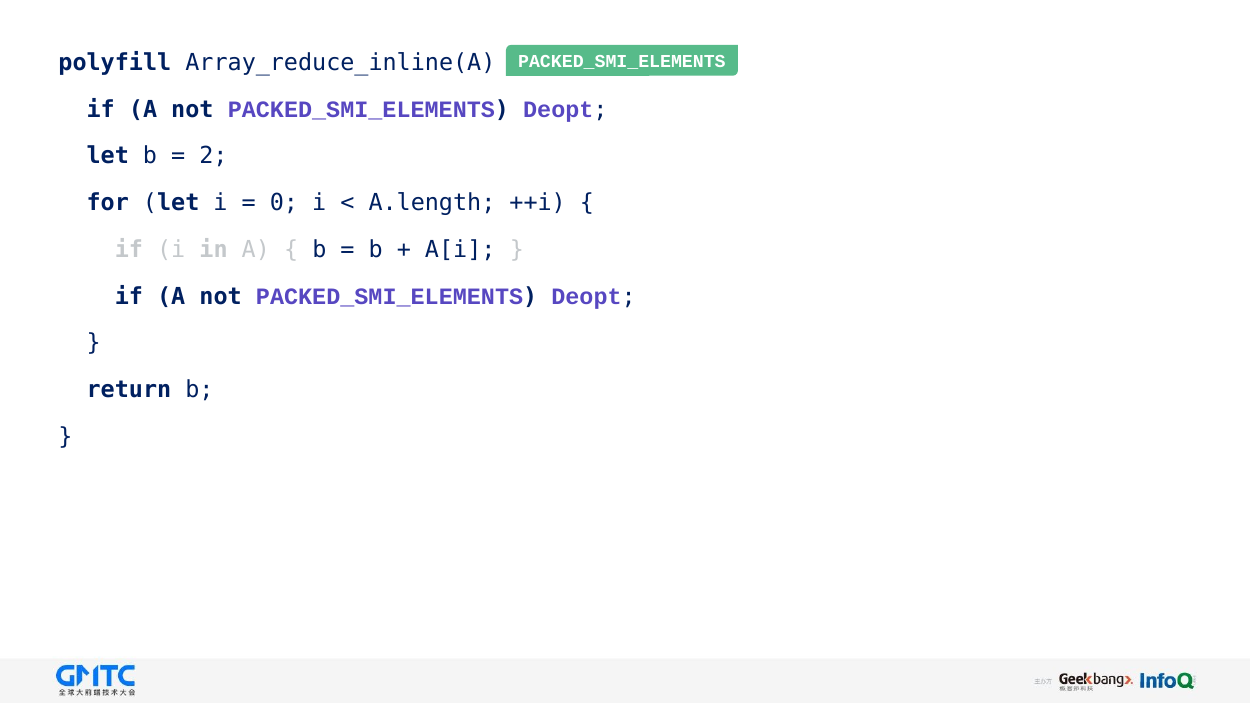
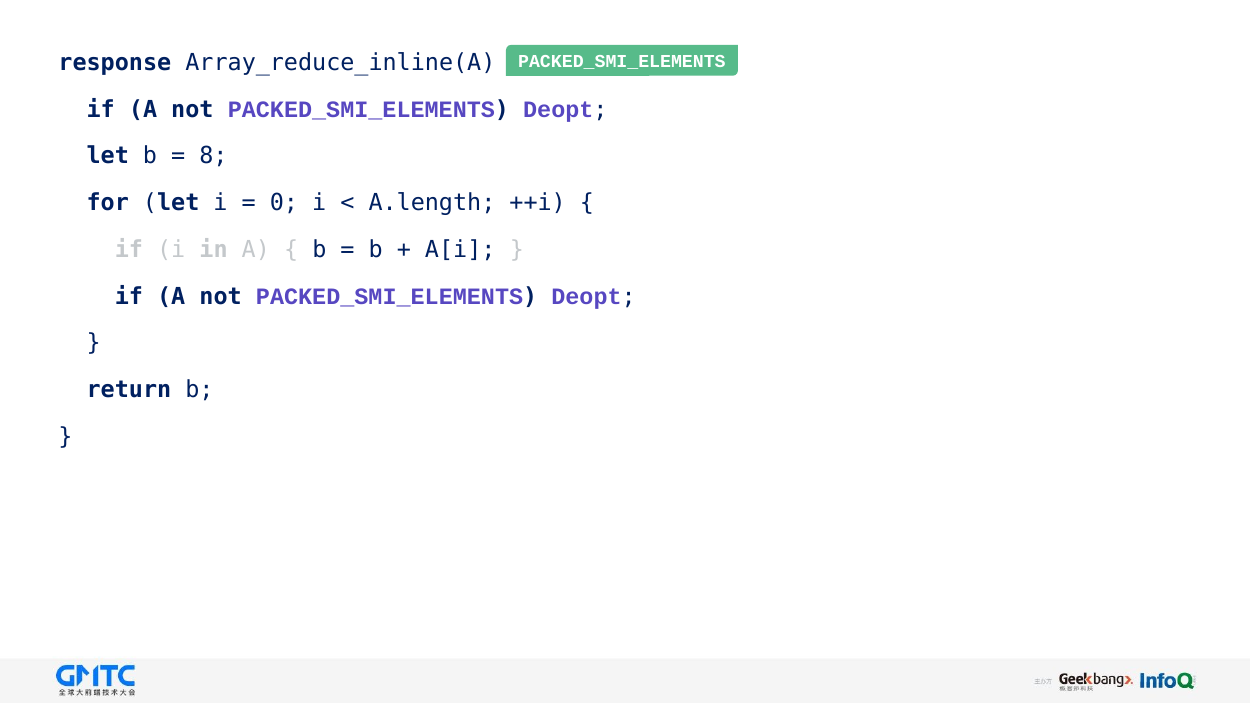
polyfill: polyfill -> response (115, 63)
2: 2 -> 8 (213, 156)
